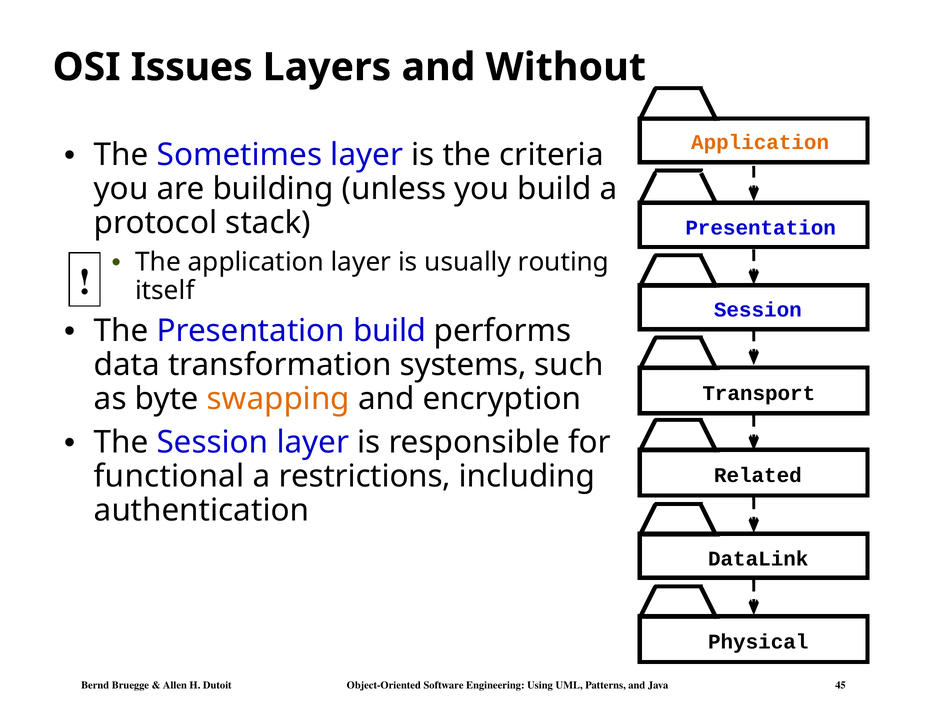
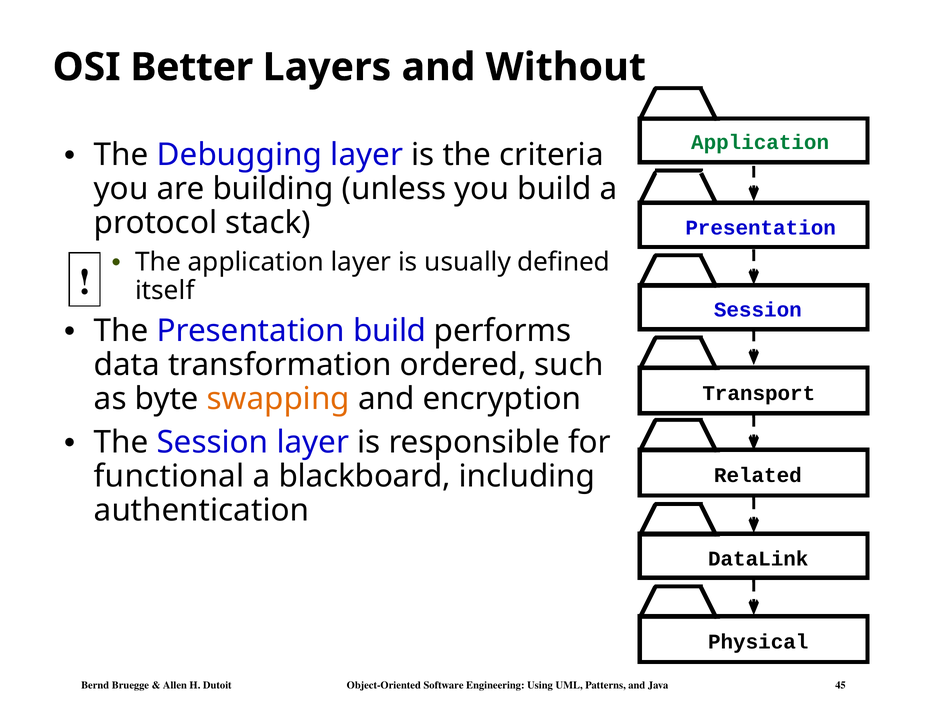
Issues: Issues -> Better (192, 67)
Application colour: orange -> green (760, 142)
Sometimes: Sometimes -> Debugging (240, 155)
routing: routing -> defined (564, 262)
systems: systems -> ordered (463, 365)
restrictions: restrictions -> blackboard (365, 476)
